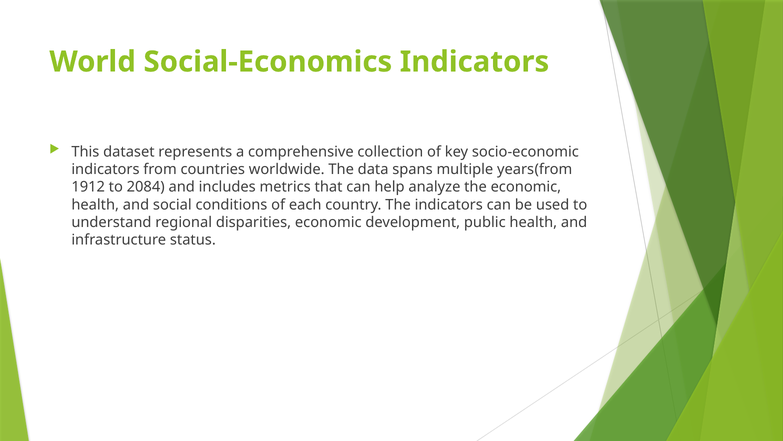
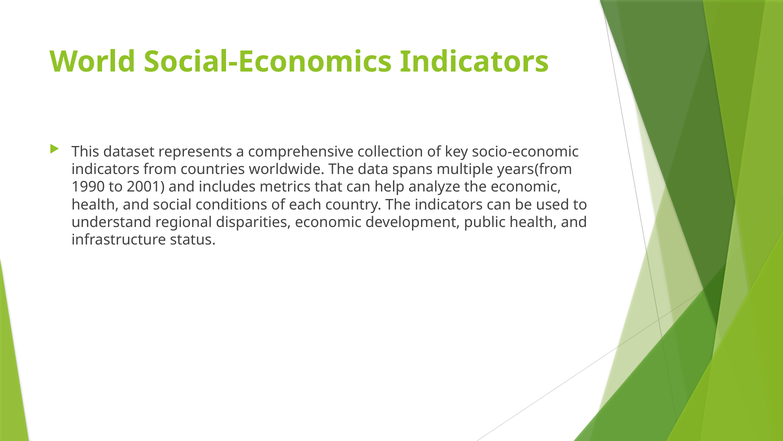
1912: 1912 -> 1990 (88, 187)
2084: 2084 -> 2001 (146, 187)
